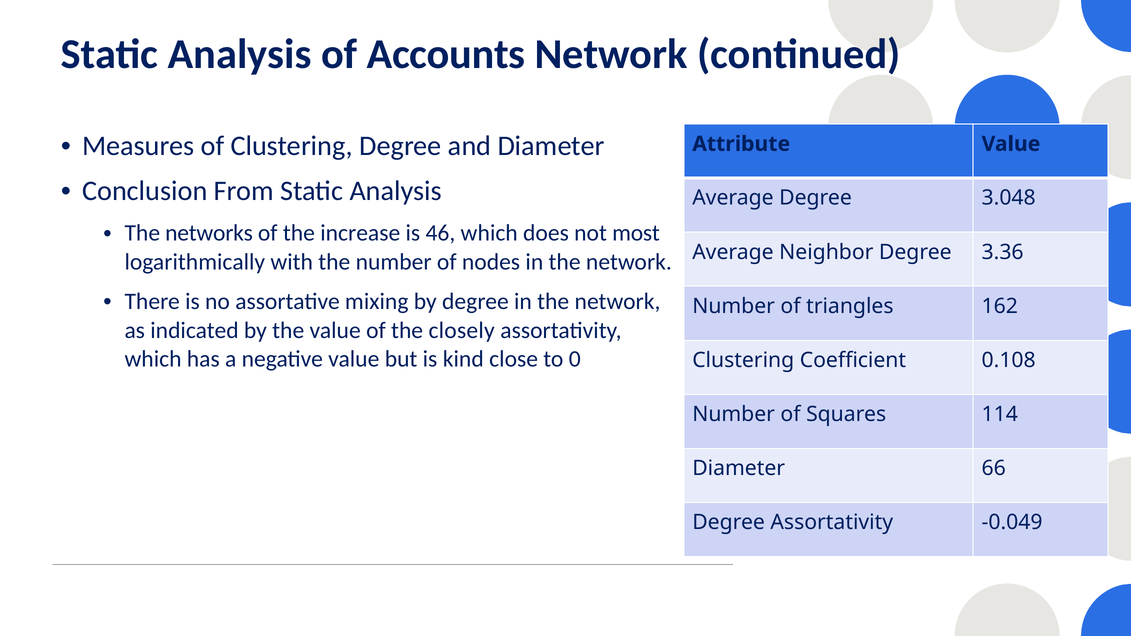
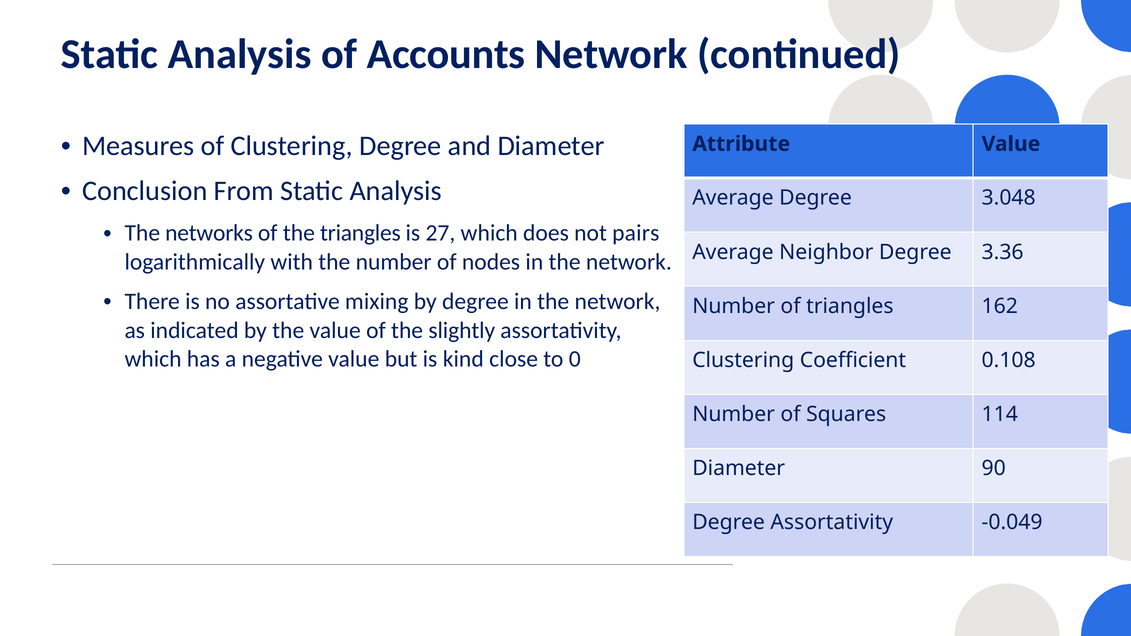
the increase: increase -> triangles (360, 233)
46: 46 -> 27 (440, 233)
most: most -> pairs (636, 233)
closely: closely -> slightly (462, 330)
66: 66 -> 90 (994, 468)
